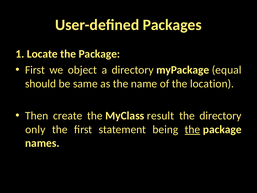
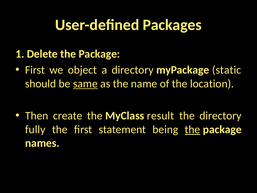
Locate: Locate -> Delete (42, 54)
equal: equal -> static (227, 70)
same underline: none -> present (85, 84)
only: only -> fully (35, 129)
